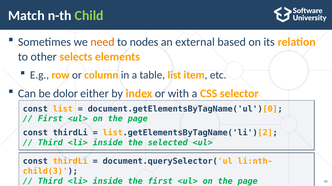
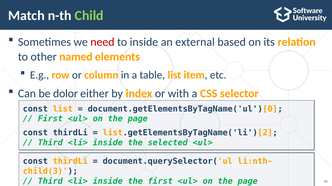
need colour: orange -> red (102, 42)
to nodes: nodes -> inside (144, 42)
selects: selects -> named (76, 57)
